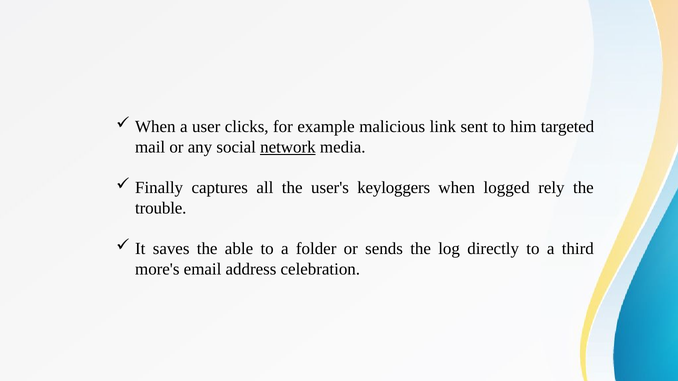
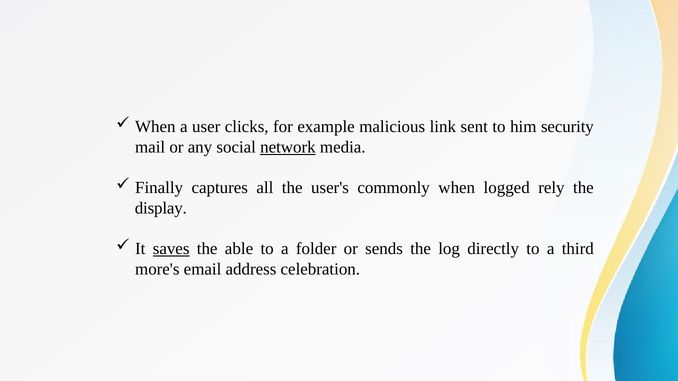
targeted: targeted -> security (567, 127)
keyloggers: keyloggers -> commonly (394, 188)
trouble: trouble -> display (161, 208)
saves underline: none -> present (171, 249)
